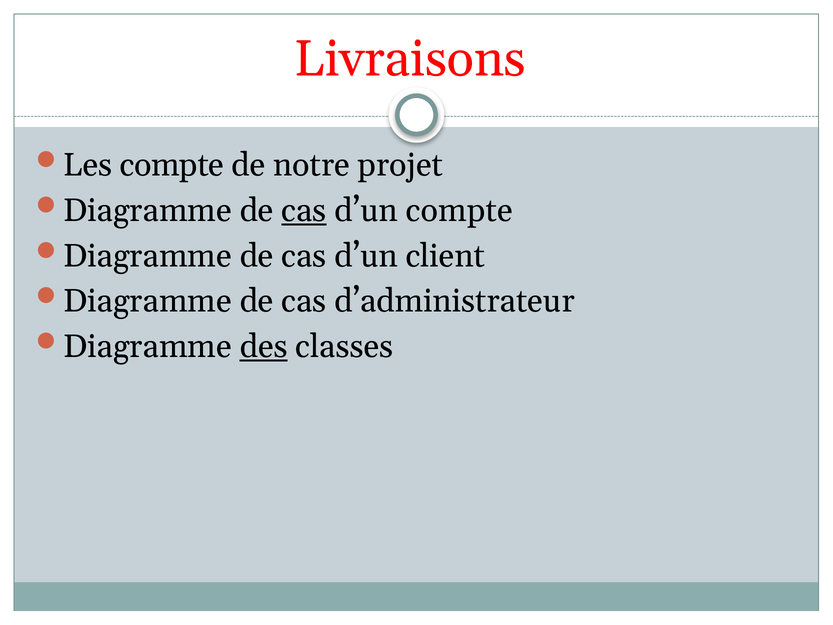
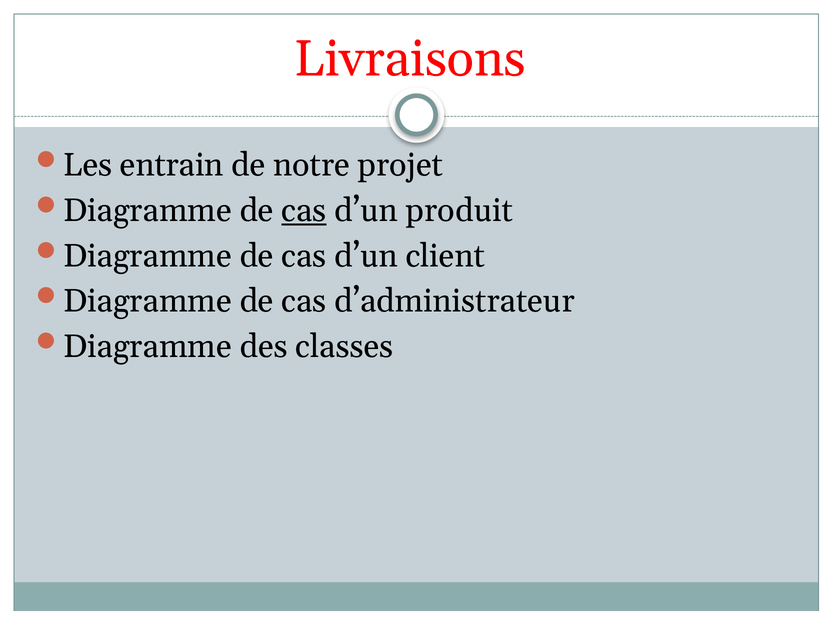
Les compte: compte -> entrain (172, 165)
d’un compte: compte -> produit (459, 210)
des underline: present -> none (264, 346)
